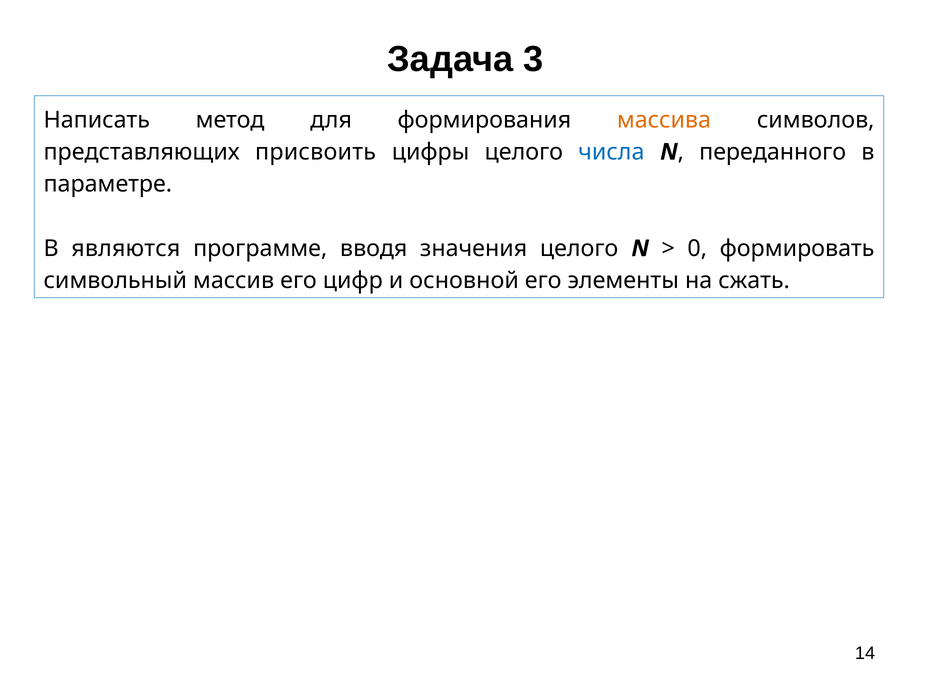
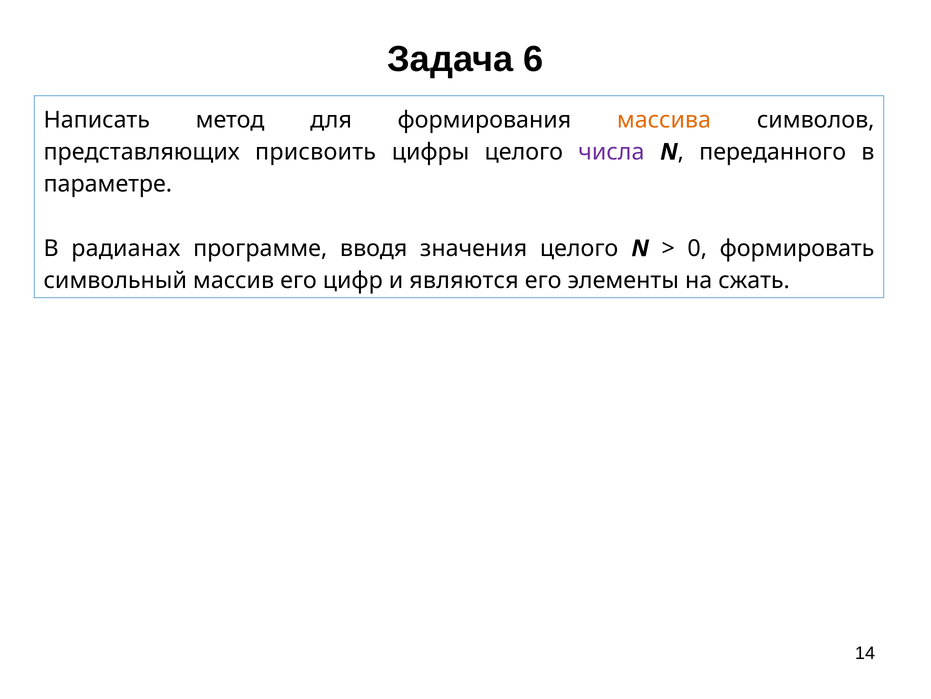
3: 3 -> 6 (533, 59)
числа colour: blue -> purple (611, 152)
являются: являются -> радианах (126, 248)
основной: основной -> являются (464, 280)
